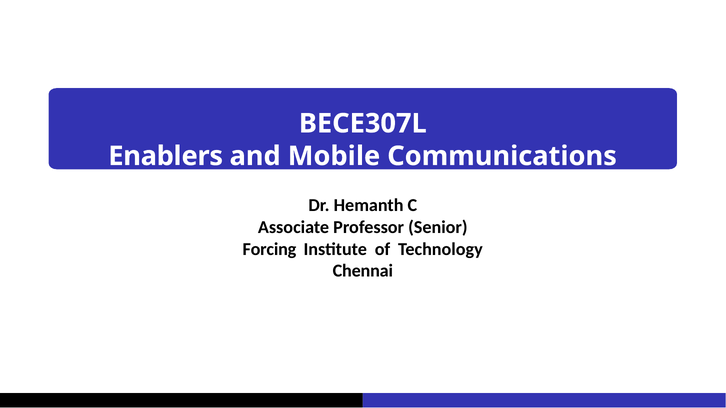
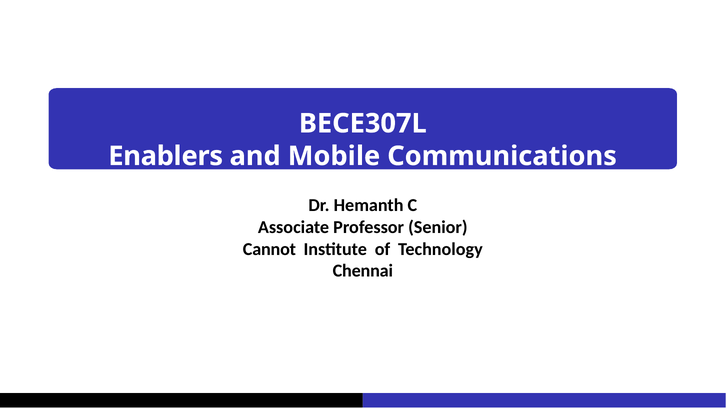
Forcing: Forcing -> Cannot (269, 249)
